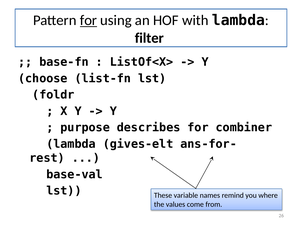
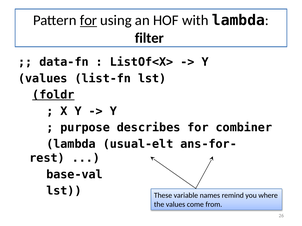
base-fn: base-fn -> data-fn (64, 62)
choose: choose -> values (43, 79)
foldr underline: none -> present (53, 95)
gives-elt: gives-elt -> usual-elt (138, 144)
